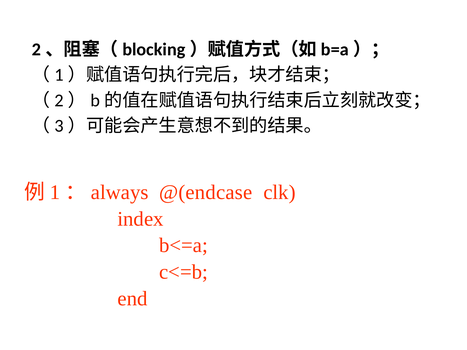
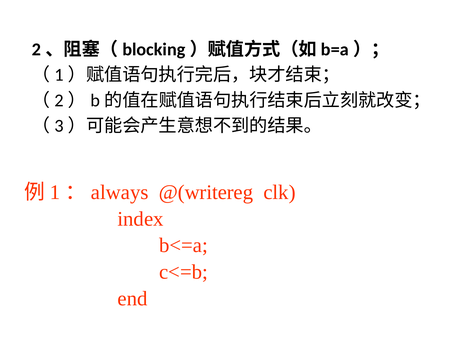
@(endcase: @(endcase -> @(writereg (206, 192)
